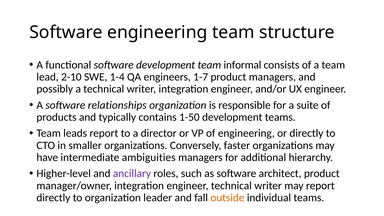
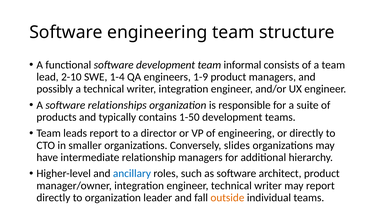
1-7: 1-7 -> 1-9 (201, 77)
faster: faster -> slides (237, 145)
ambiguities: ambiguities -> relationship (149, 157)
ancillary colour: purple -> blue (132, 174)
